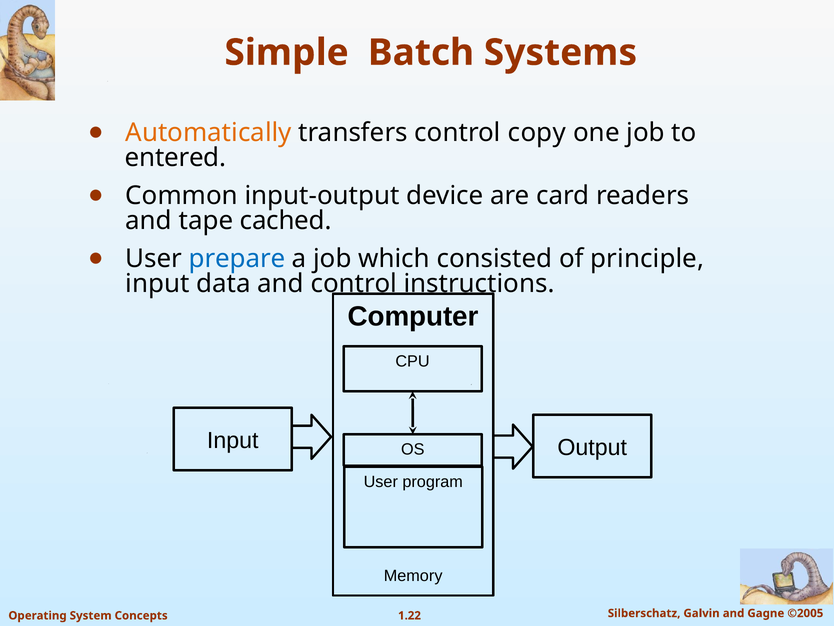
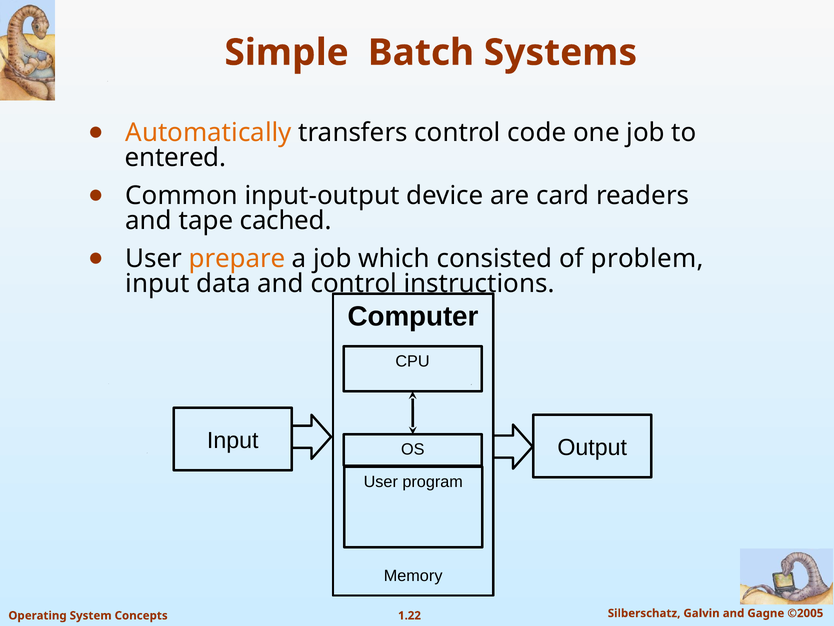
copy: copy -> code (537, 133)
prepare colour: blue -> orange (237, 258)
principle: principle -> problem (647, 258)
